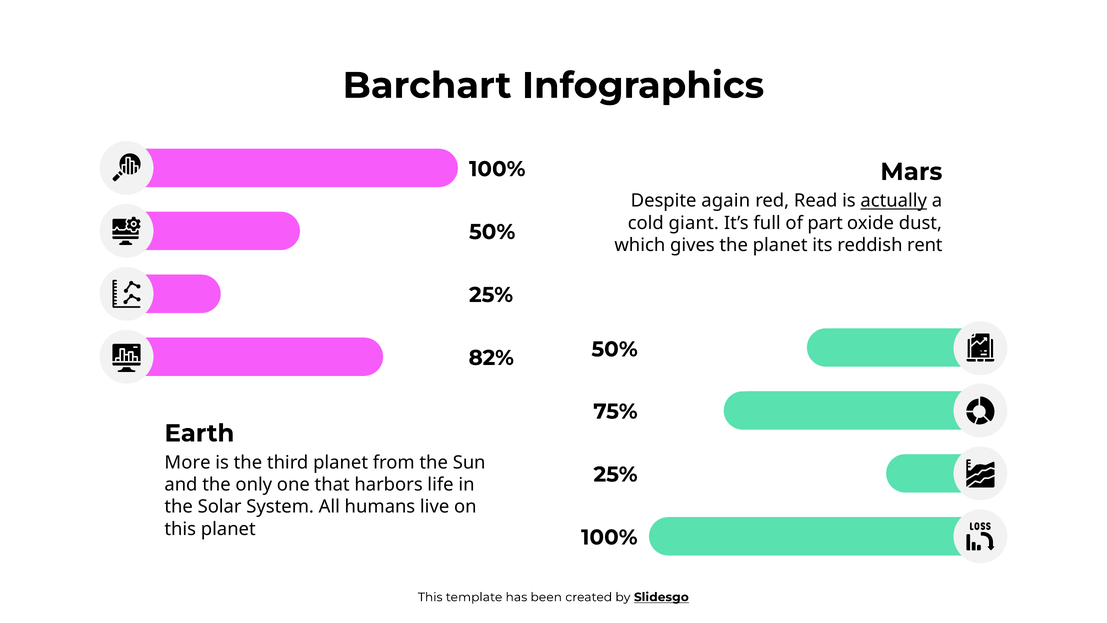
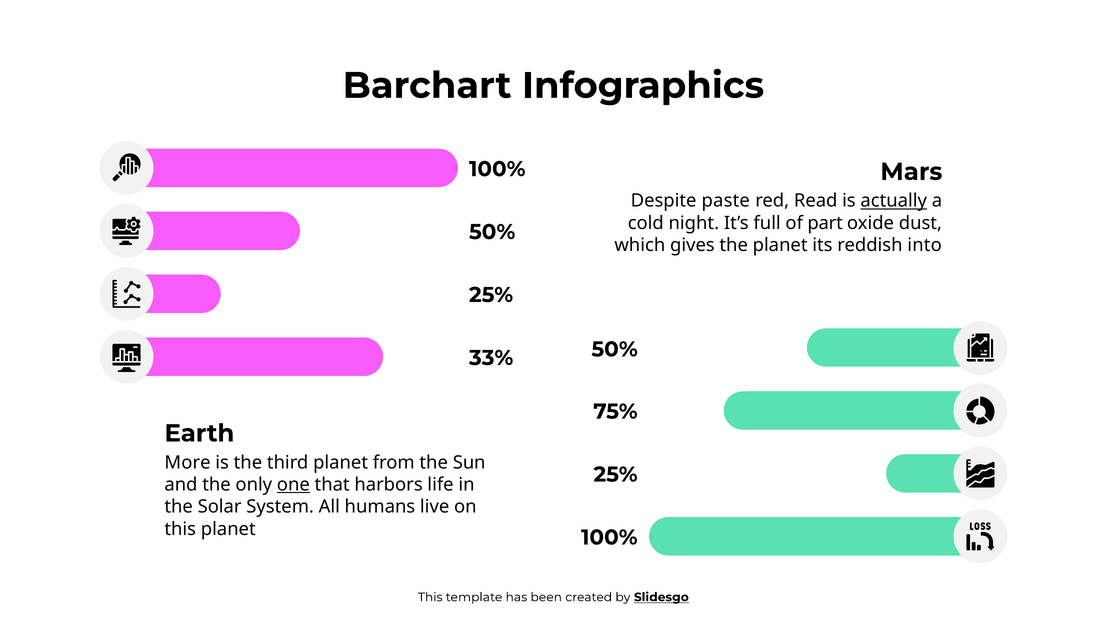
again: again -> paste (726, 201)
giant: giant -> night (694, 223)
rent: rent -> into (925, 245)
82%: 82% -> 33% (491, 358)
one underline: none -> present (293, 484)
